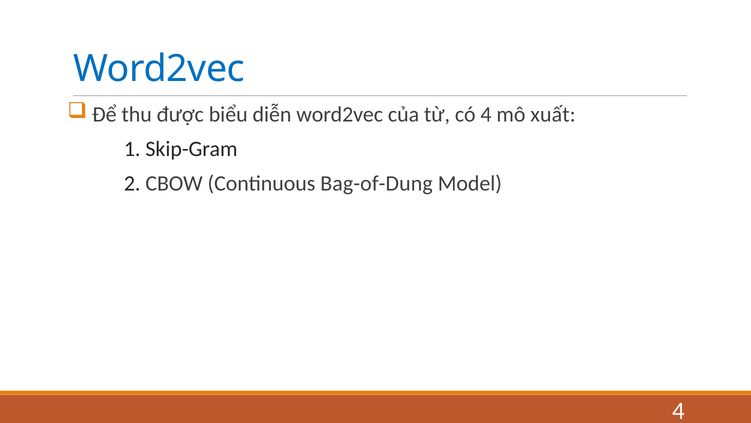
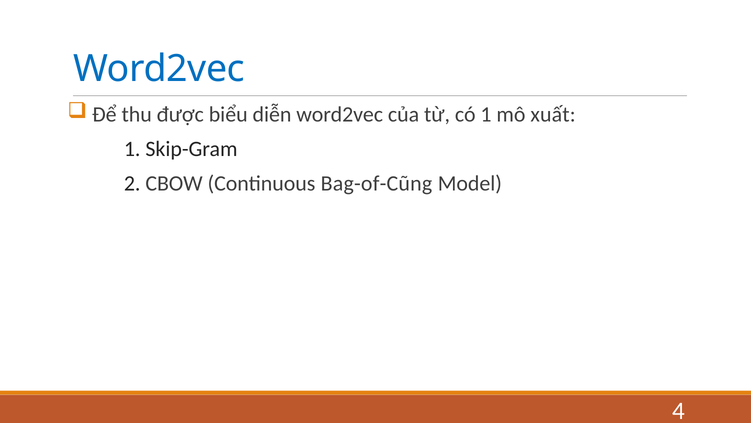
có 4: 4 -> 1 (486, 114)
Bag-of-Dung: Bag-of-Dung -> Bag-of-Cũng (376, 183)
